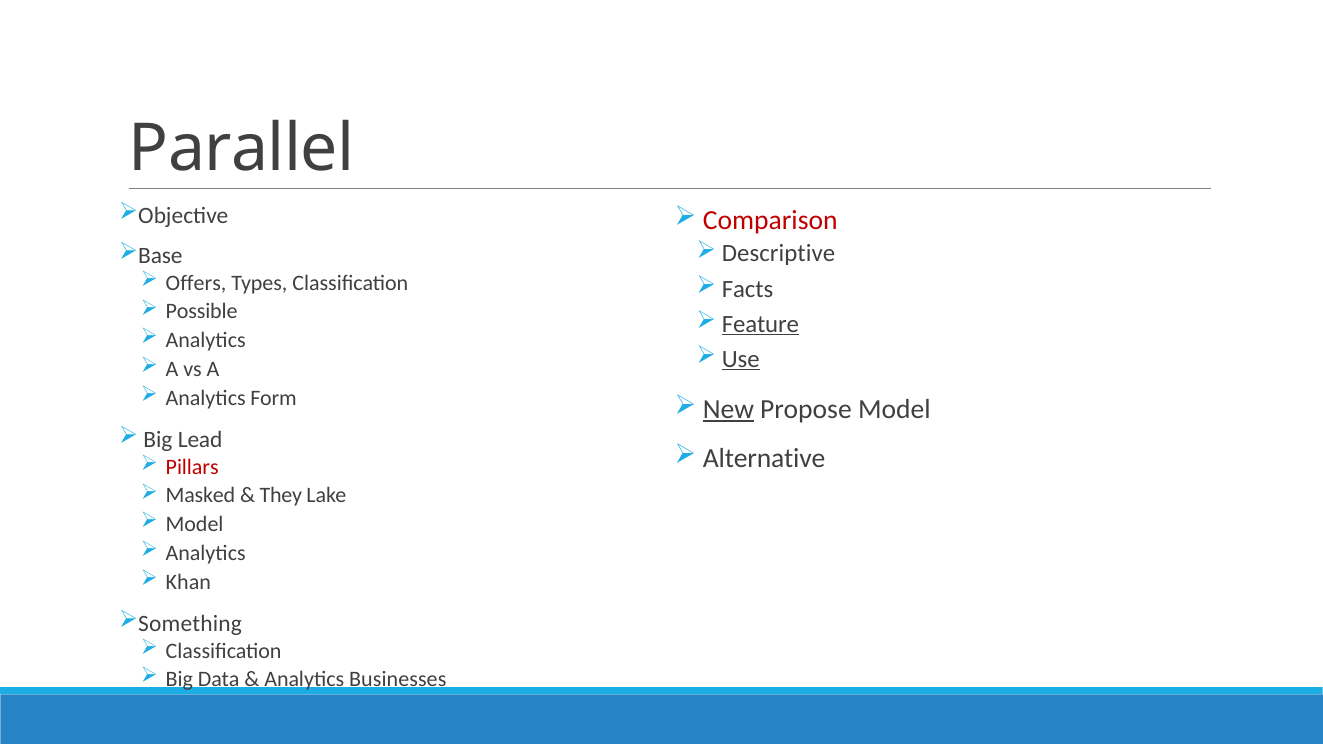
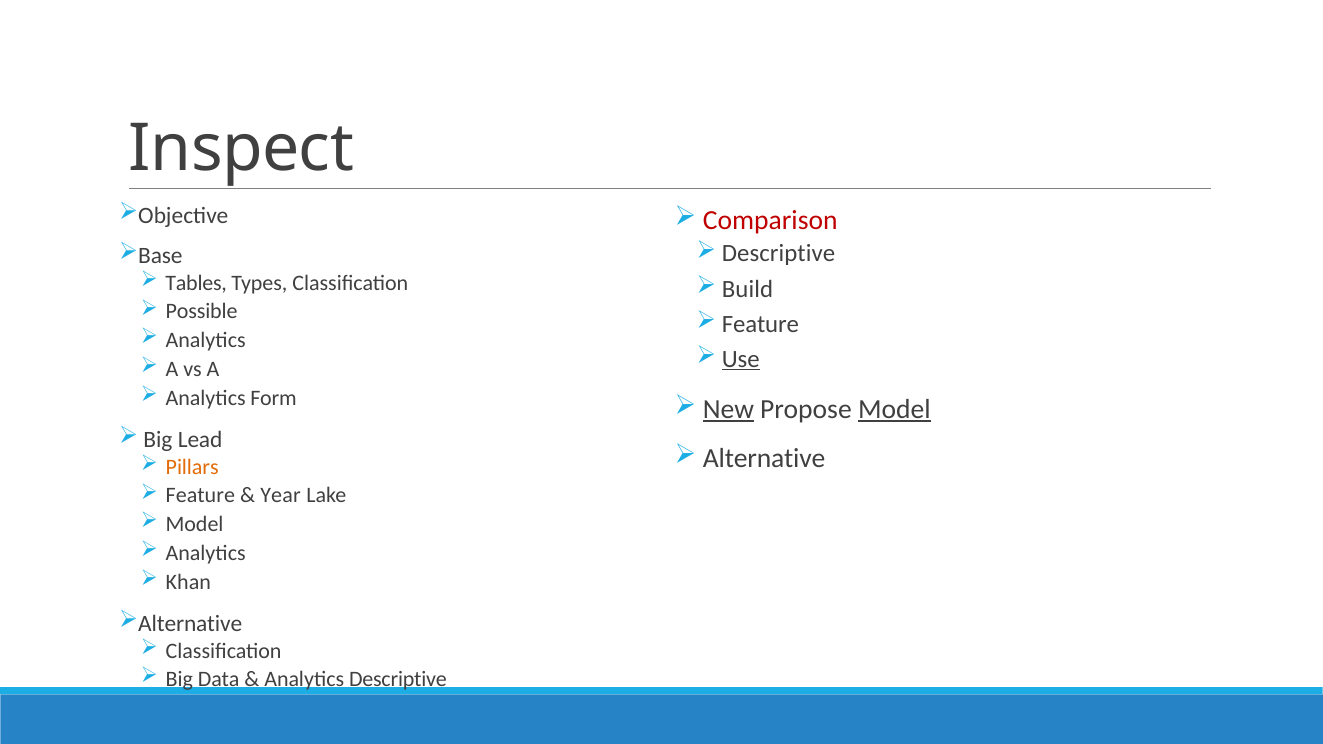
Parallel: Parallel -> Inspect (241, 148)
Offers: Offers -> Tables (196, 283)
Facts: Facts -> Build (748, 289)
Feature underline: present -> none (760, 324)
Model underline: none -> present (894, 409)
Pillars colour: red -> orange (192, 467)
Masked: Masked -> Feature (200, 496)
They: They -> Year (281, 496)
Something: Something -> Alternative (190, 624)
Analytics Businesses: Businesses -> Descriptive (398, 680)
